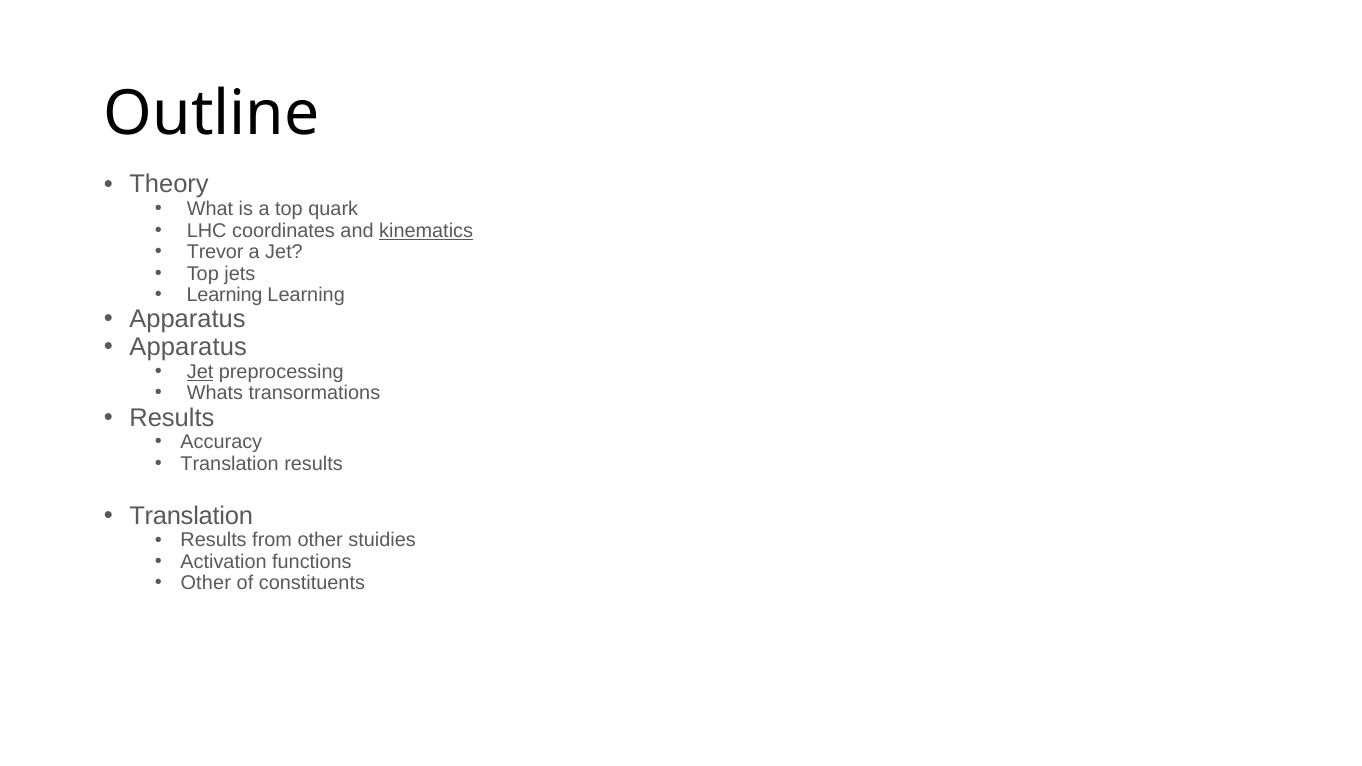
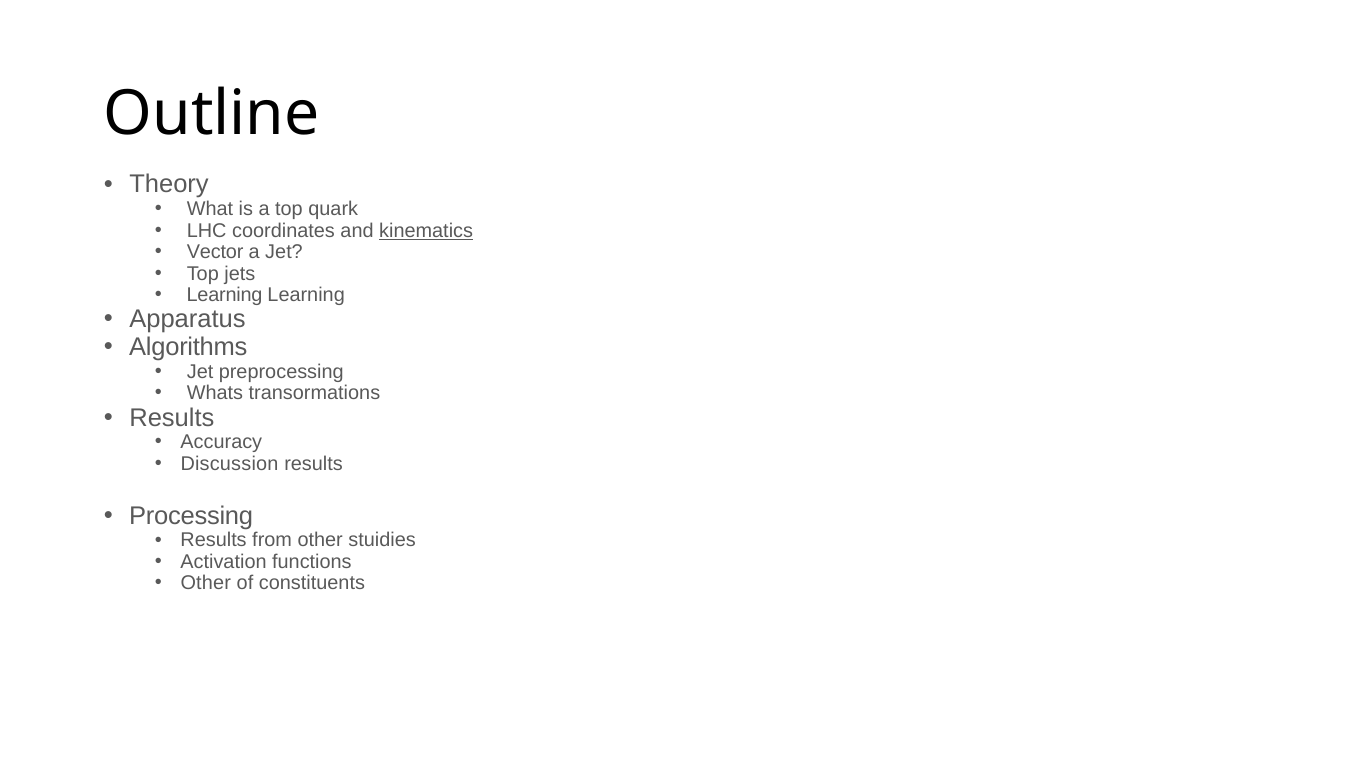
Trevor: Trevor -> Vector (215, 252)
Apparatus: Apparatus -> Algorithms (188, 347)
Jet underline: present -> none (200, 372)
Translation: Translation -> Discussion (229, 464)
Translation: Translation -> Processing (191, 516)
